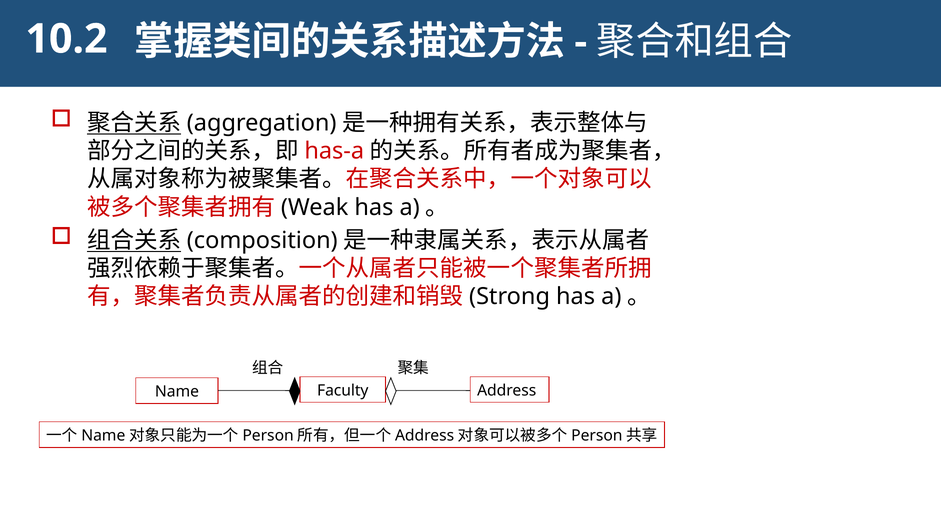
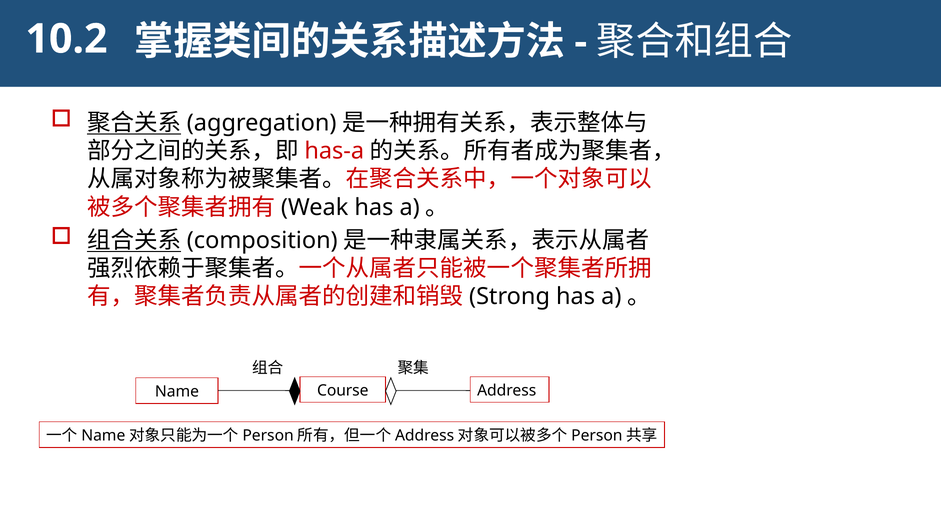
Faculty: Faculty -> Course (343, 391)
